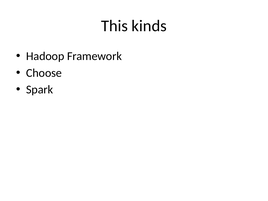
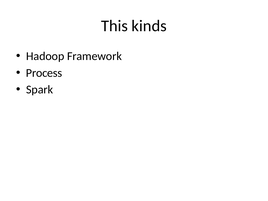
Choose: Choose -> Process (44, 73)
